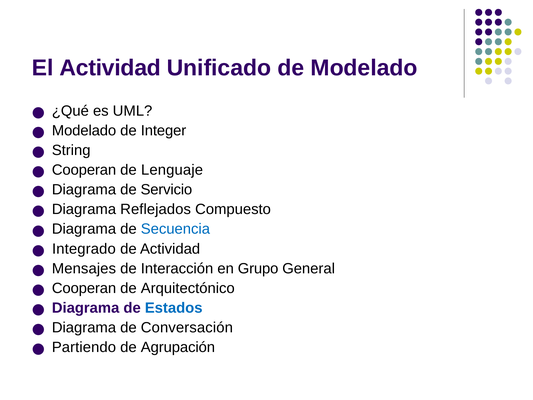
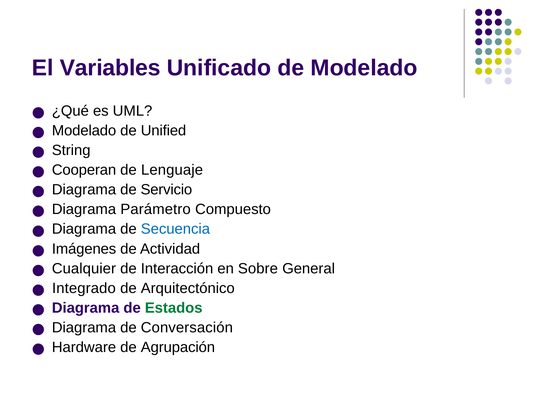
El Actividad: Actividad -> Variables (110, 68)
Integer: Integer -> Unified (164, 131)
Reflejados: Reflejados -> Parámetro (156, 209)
Integrado: Integrado -> Imágenes (84, 249)
Mensajes: Mensajes -> Cualquier (84, 268)
Grupo: Grupo -> Sobre (258, 268)
Cooperan: Cooperan -> Integrado (84, 288)
Estados colour: blue -> green (174, 308)
Partiendo: Partiendo -> Hardware (84, 347)
